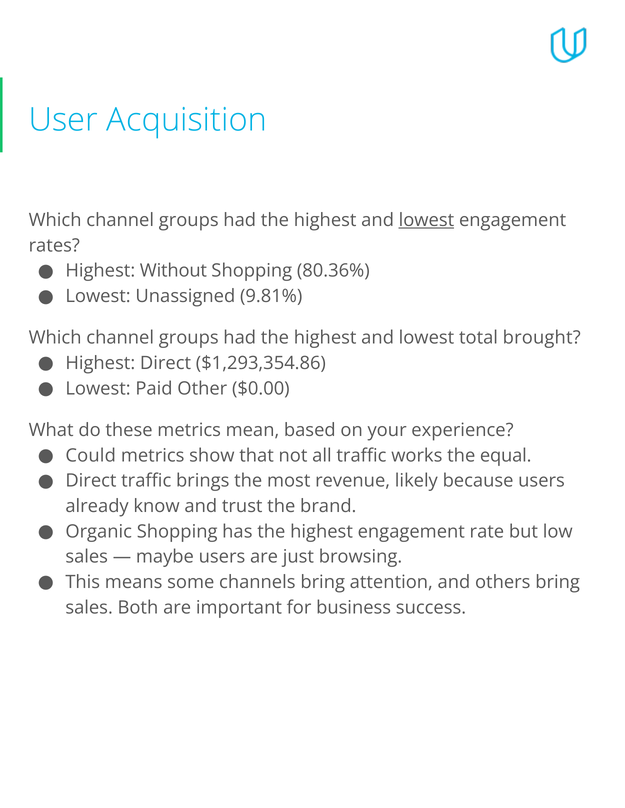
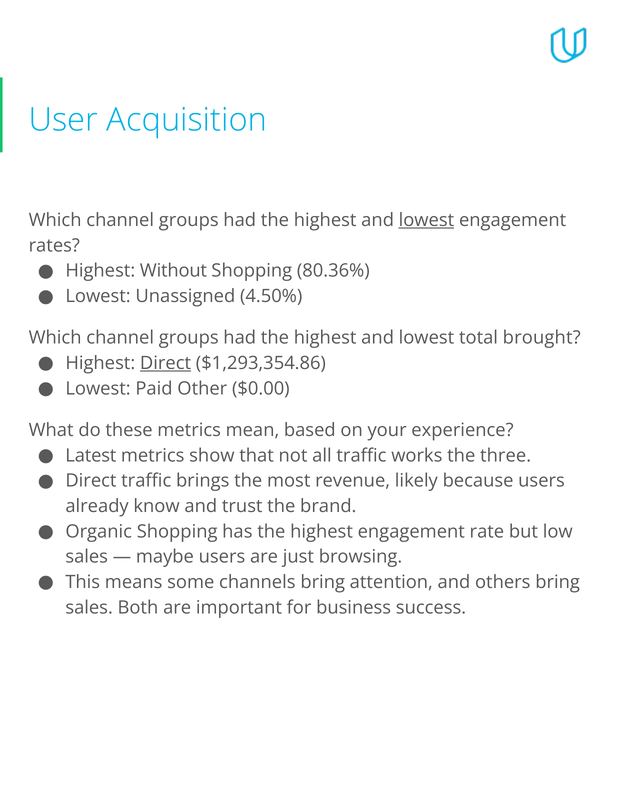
9.81%: 9.81% -> 4.50% (271, 297)
Direct underline: none -> present (166, 364)
Could: Could -> Latest (91, 456)
equal: equal -> three (506, 456)
